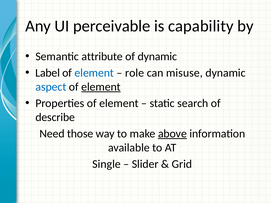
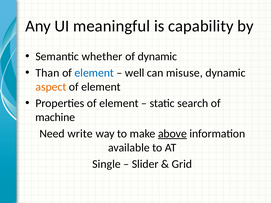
perceivable: perceivable -> meaningful (112, 26)
attribute: attribute -> whether (102, 56)
Label: Label -> Than (47, 73)
role: role -> well (135, 73)
aspect colour: blue -> orange (51, 87)
element underline: present -> none (101, 87)
describe: describe -> machine (55, 117)
those: those -> write (80, 134)
